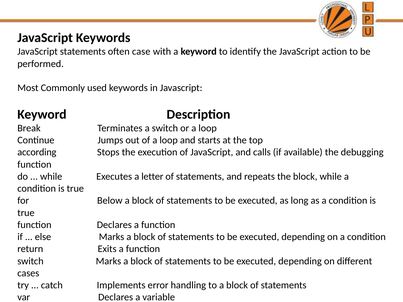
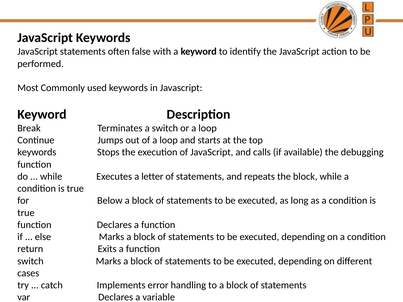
case: case -> false (141, 52)
according: according -> keywords (37, 152)
